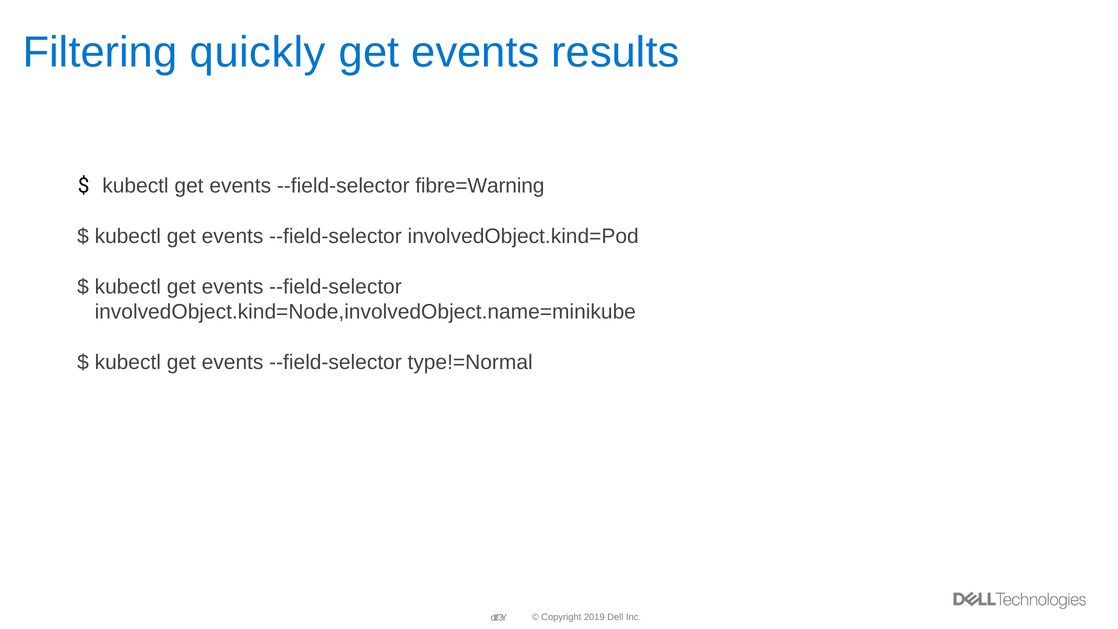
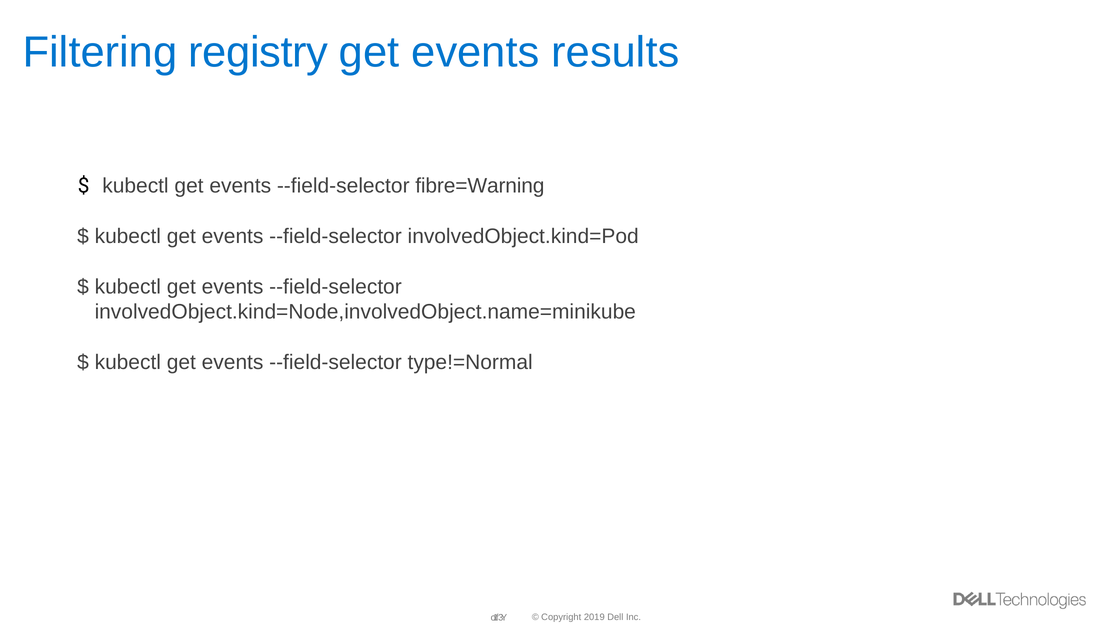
quickly: quickly -> registry (258, 52)
